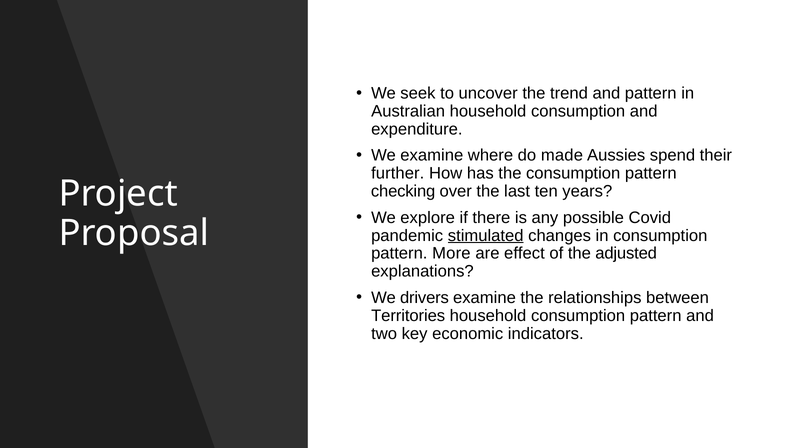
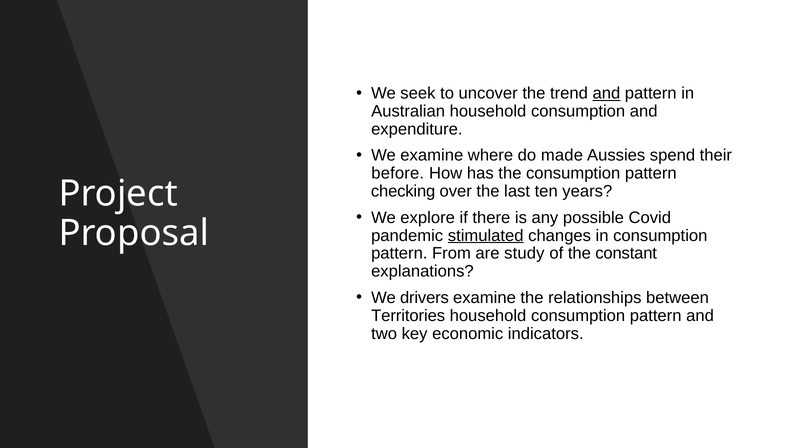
and underline: none -> present (606, 93)
further: further -> before (398, 174)
More: More -> From (451, 254)
effect: effect -> study (524, 254)
adjusted: adjusted -> constant (626, 254)
